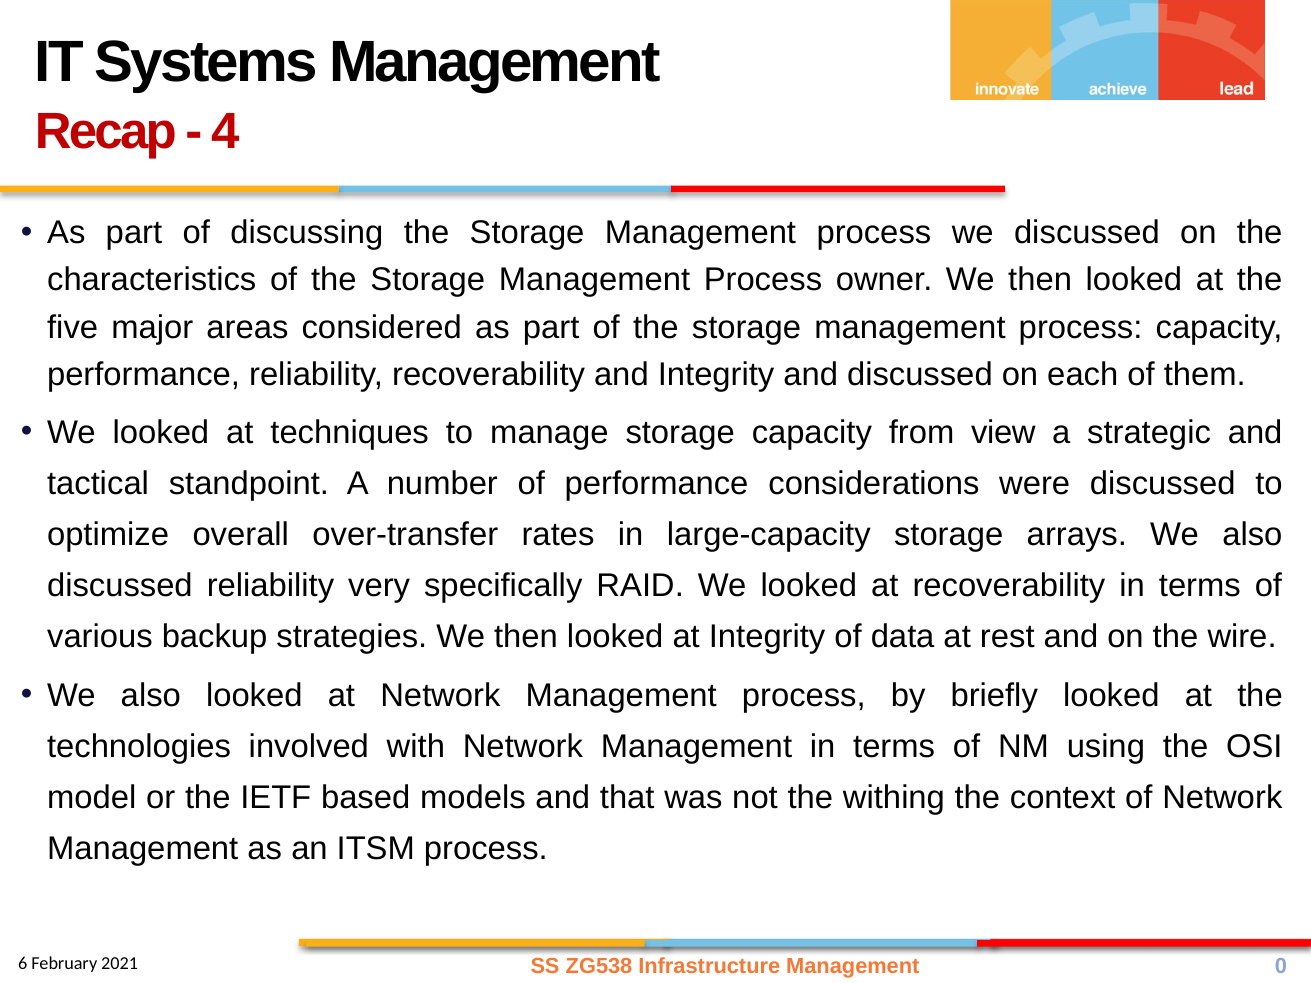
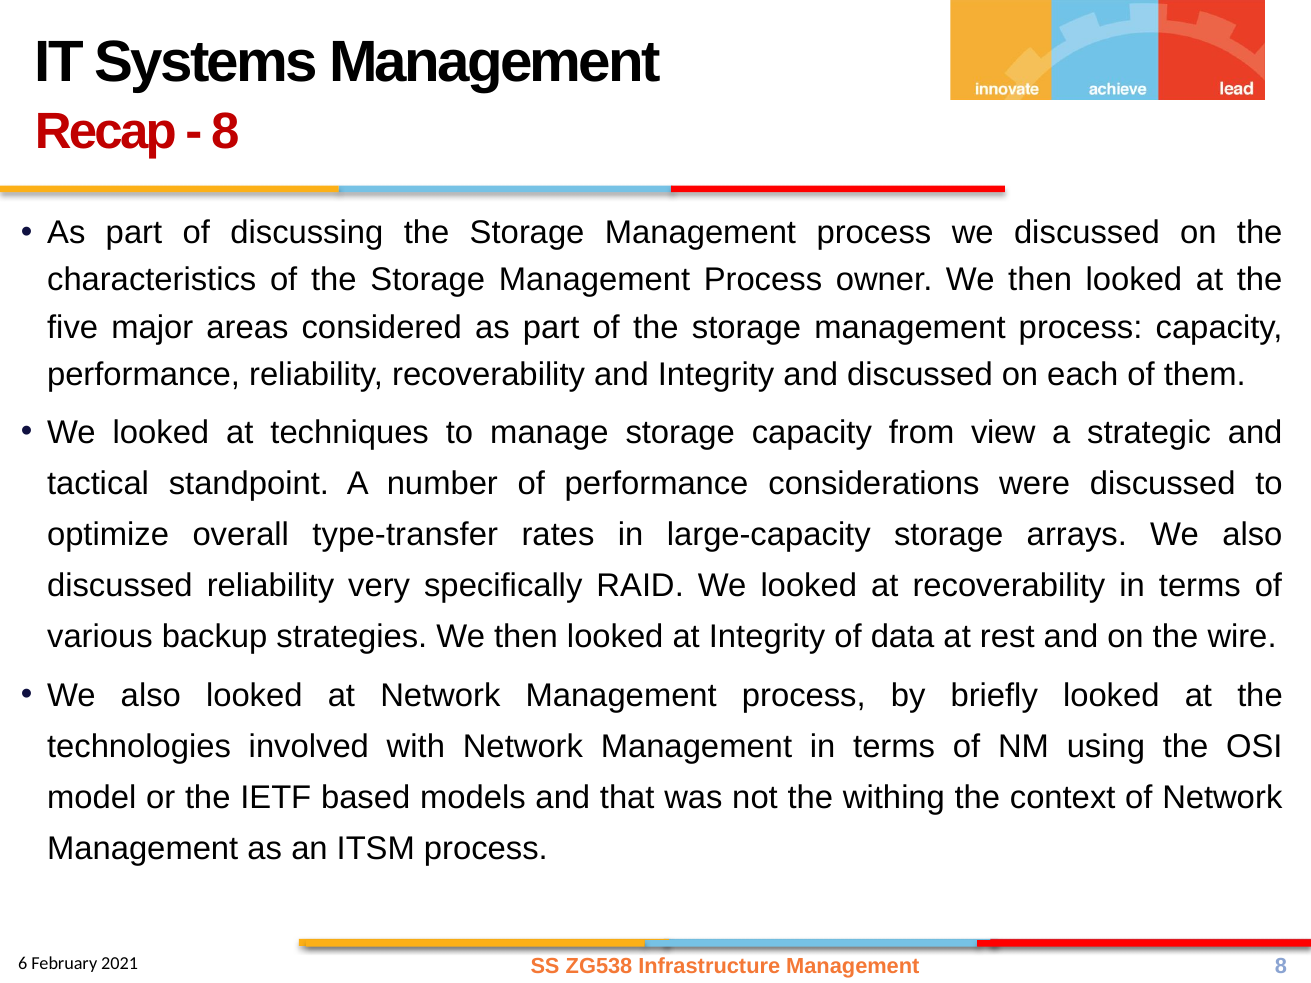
4: 4 -> 8 (225, 131)
over-transfer: over-transfer -> type-transfer (405, 535)
Management 0: 0 -> 8 (1281, 967)
